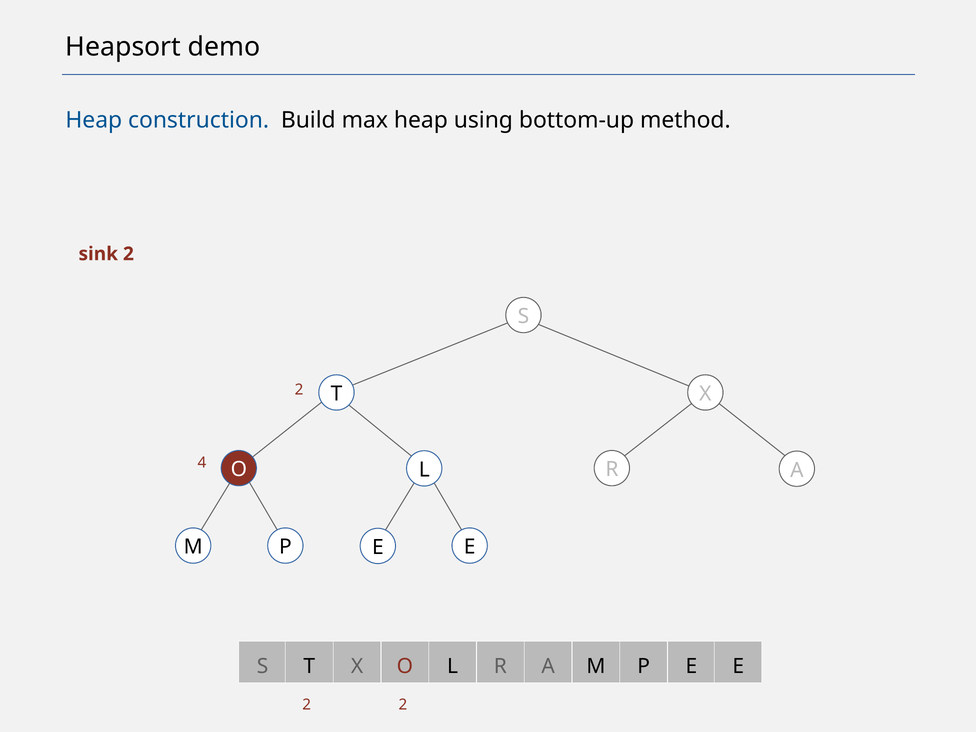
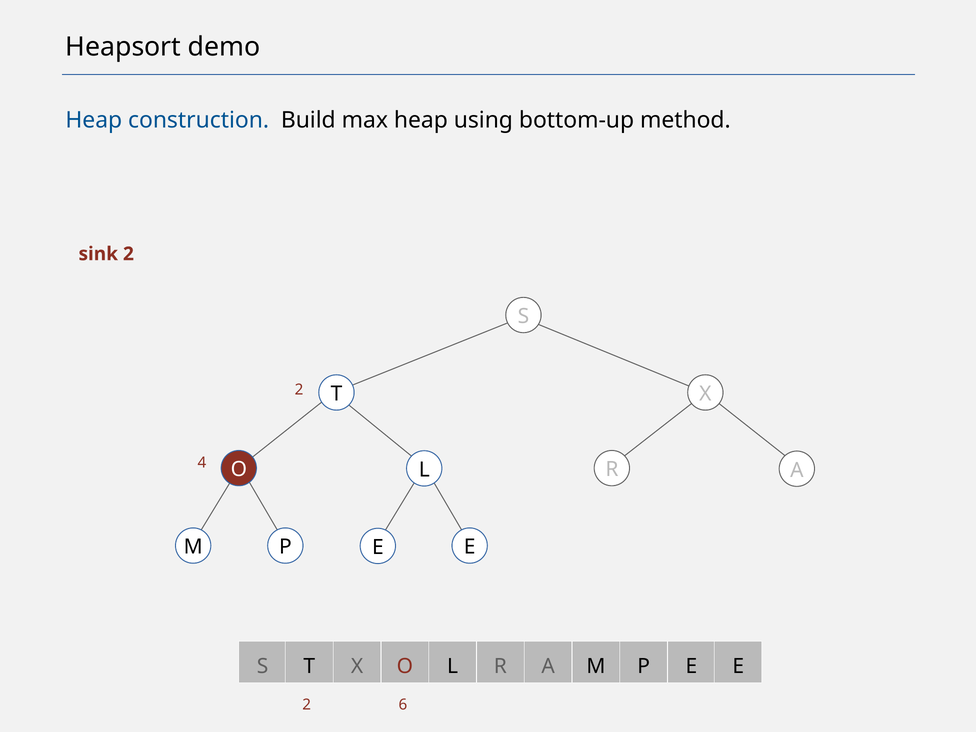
2: 2 -> 6 (403, 705)
